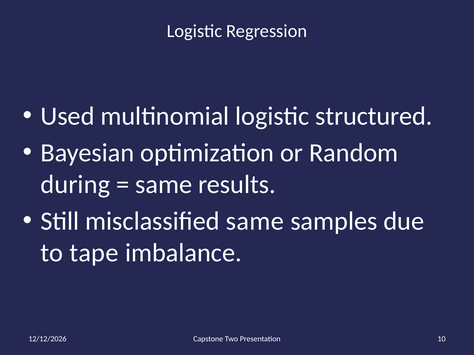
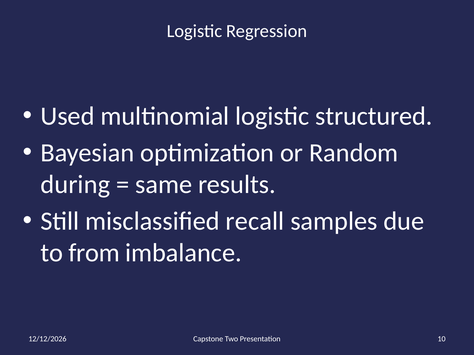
misclassified same: same -> recall (255, 222)
tape: tape -> from (94, 253)
